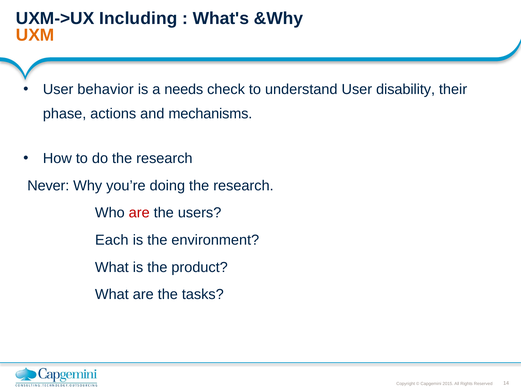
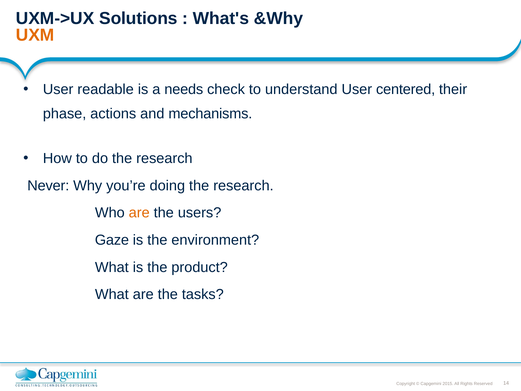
Including: Including -> Solutions (138, 18)
behavior: behavior -> readable (106, 89)
disability: disability -> centered (406, 89)
are colour: red -> orange (139, 213)
Each: Each -> Gaze (112, 240)
